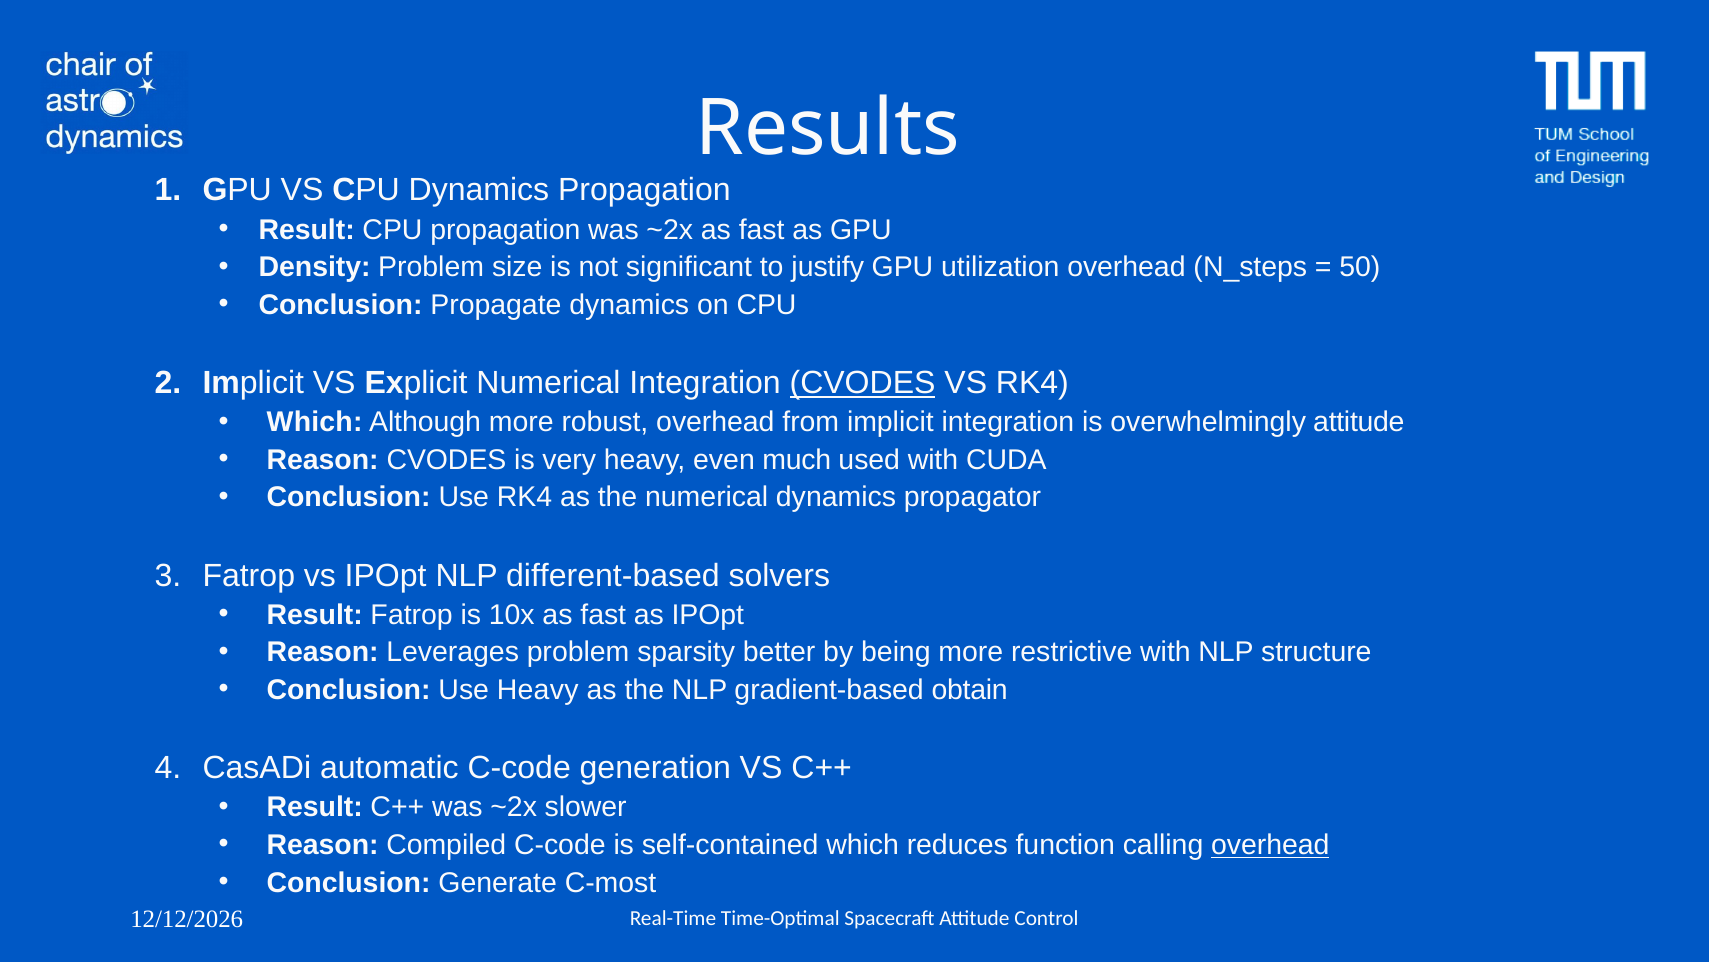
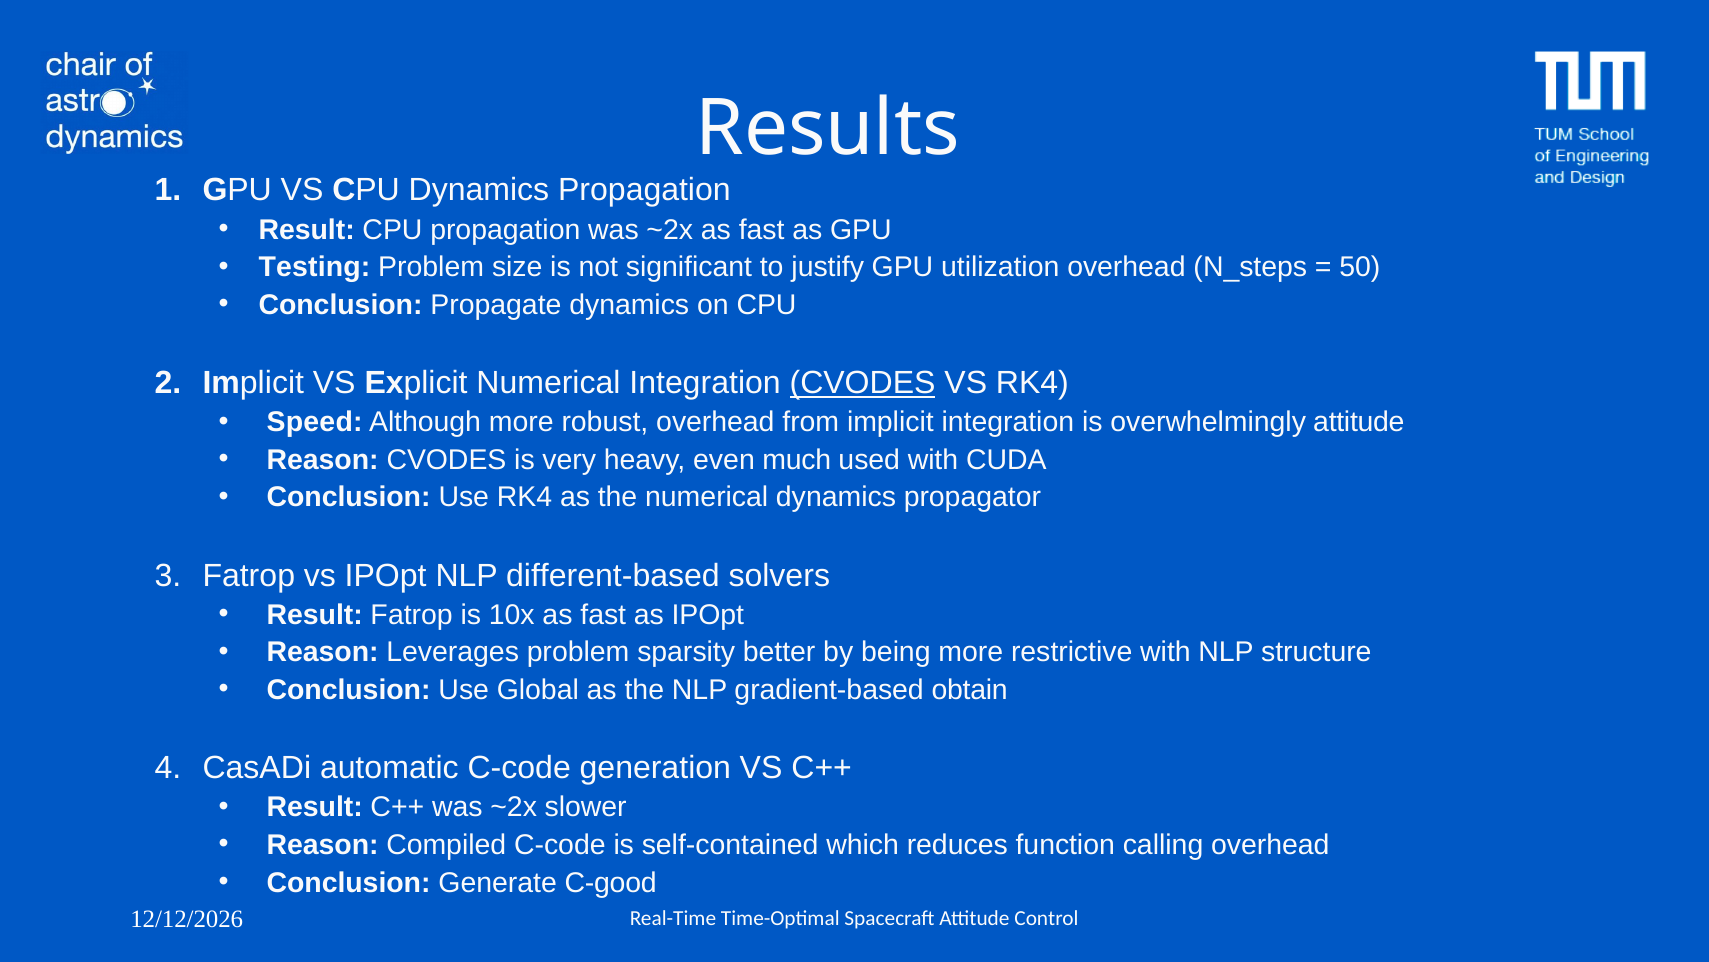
Density: Density -> Testing (315, 267)
Which: Which -> Speed (315, 422)
Use Heavy: Heavy -> Global (538, 690)
overhead underline: present -> none (1270, 845)
C-most: C-most -> C-good (611, 882)
